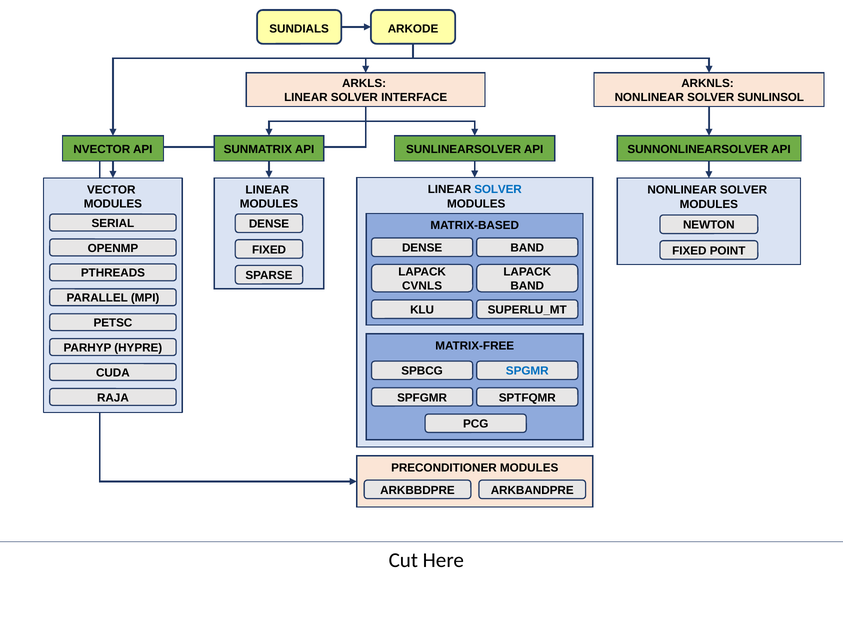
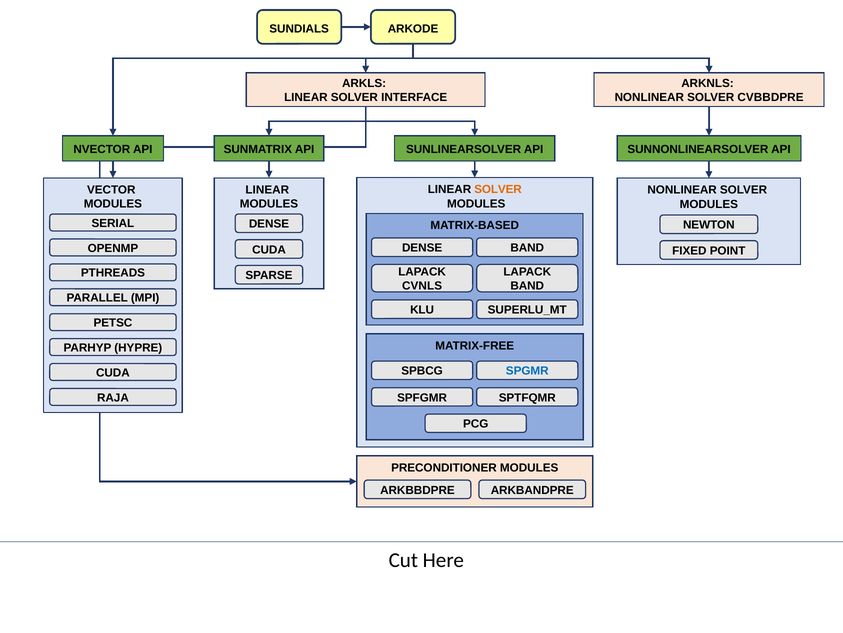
SUNLINSOL: SUNLINSOL -> CVBBDPRE (771, 97)
SOLVER colour: blue -> orange (498, 189)
FIXED: FIXED -> CUDA (269, 249)
